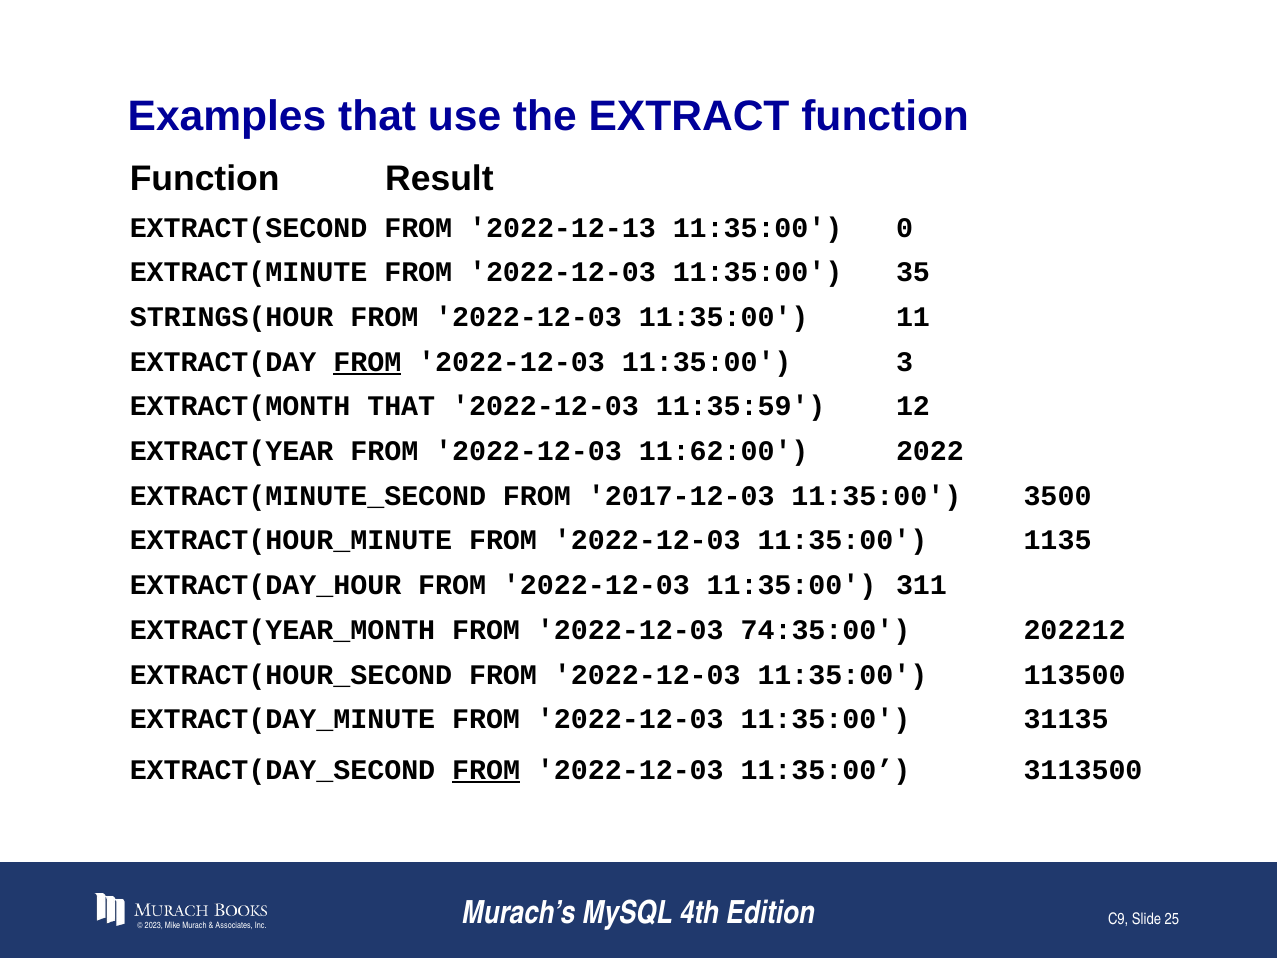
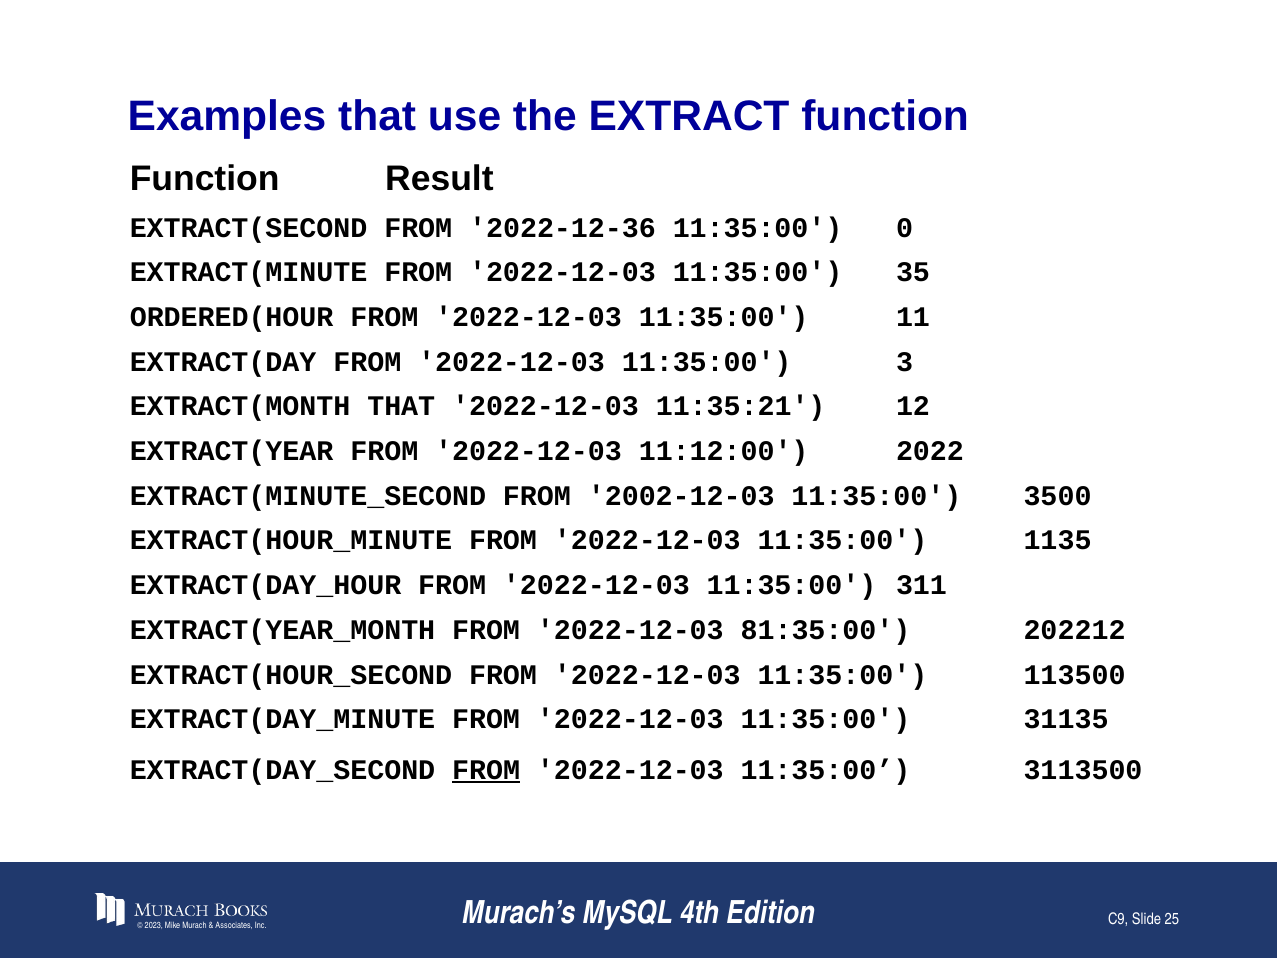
2022-12-13: 2022-12-13 -> 2022-12-36 (562, 228)
STRINGS(HOUR: STRINGS(HOUR -> ORDERED(HOUR (232, 317)
FROM underline: present -> none (367, 362)
11:35:59: 11:35:59 -> 11:35:21 (741, 406)
11:62:00: 11:62:00 -> 11:12:00 (724, 451)
2017-12-03: 2017-12-03 -> 2002-12-03 (681, 496)
74:35:00: 74:35:00 -> 81:35:00 (825, 630)
